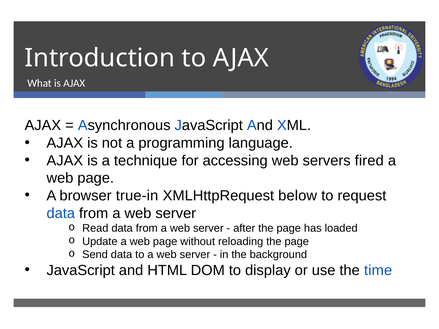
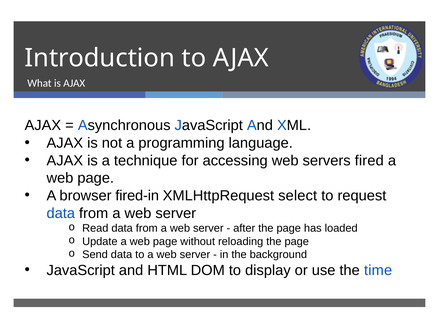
true-in: true-in -> fired-in (137, 196)
below: below -> select (298, 196)
